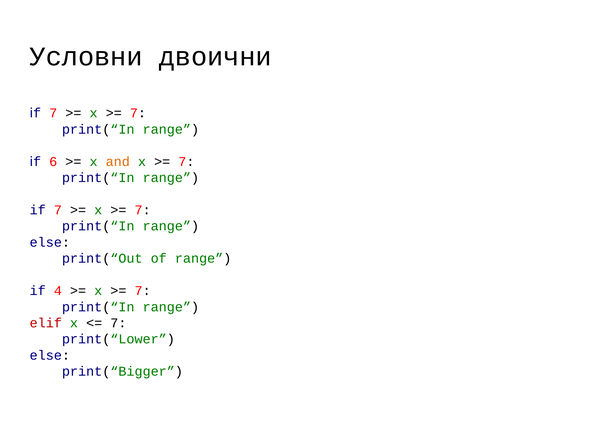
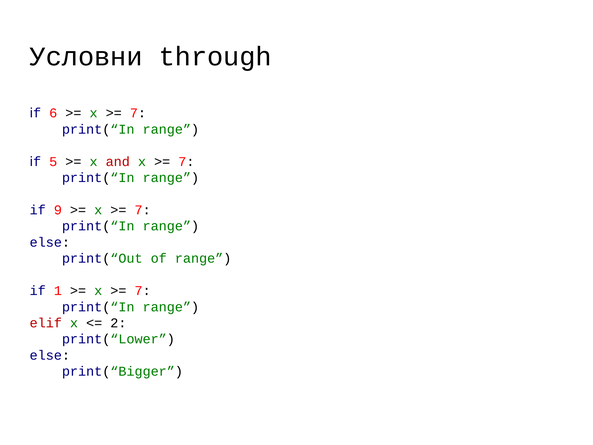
двоични: двоични -> through (215, 57)
7: 7 -> 6 (53, 113)
6: 6 -> 5 (53, 161)
and colour: orange -> red (118, 161)
7: 7 -> 9 (58, 210)
4: 4 -> 1 (58, 291)
7: 7 -> 2 (118, 323)
